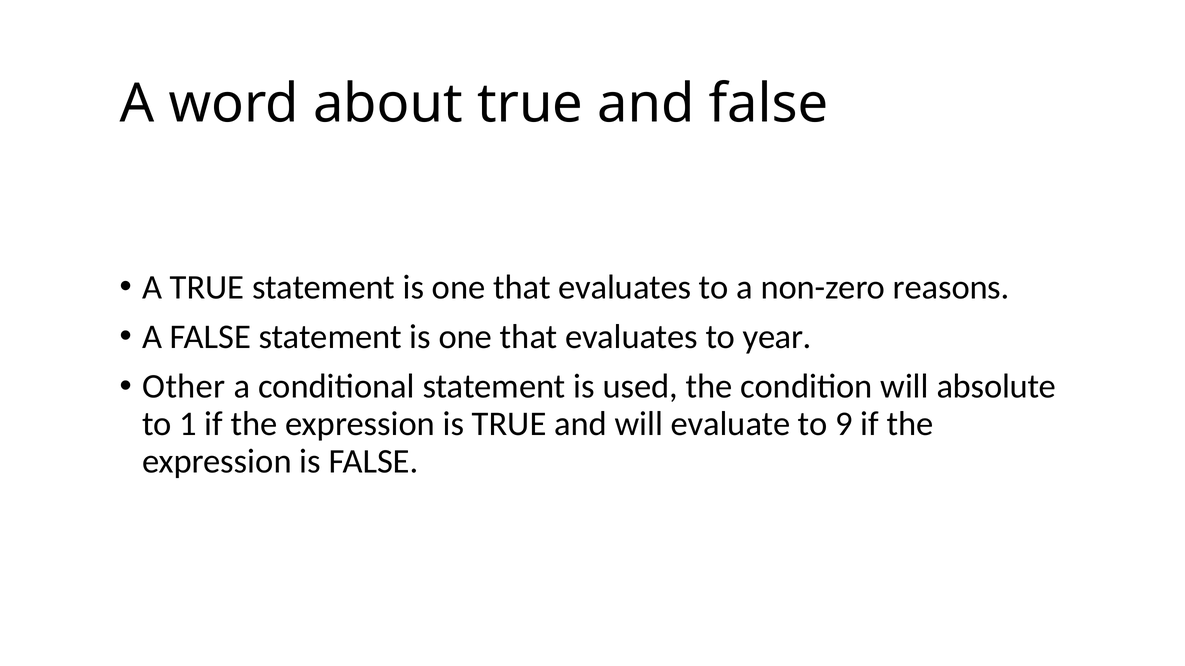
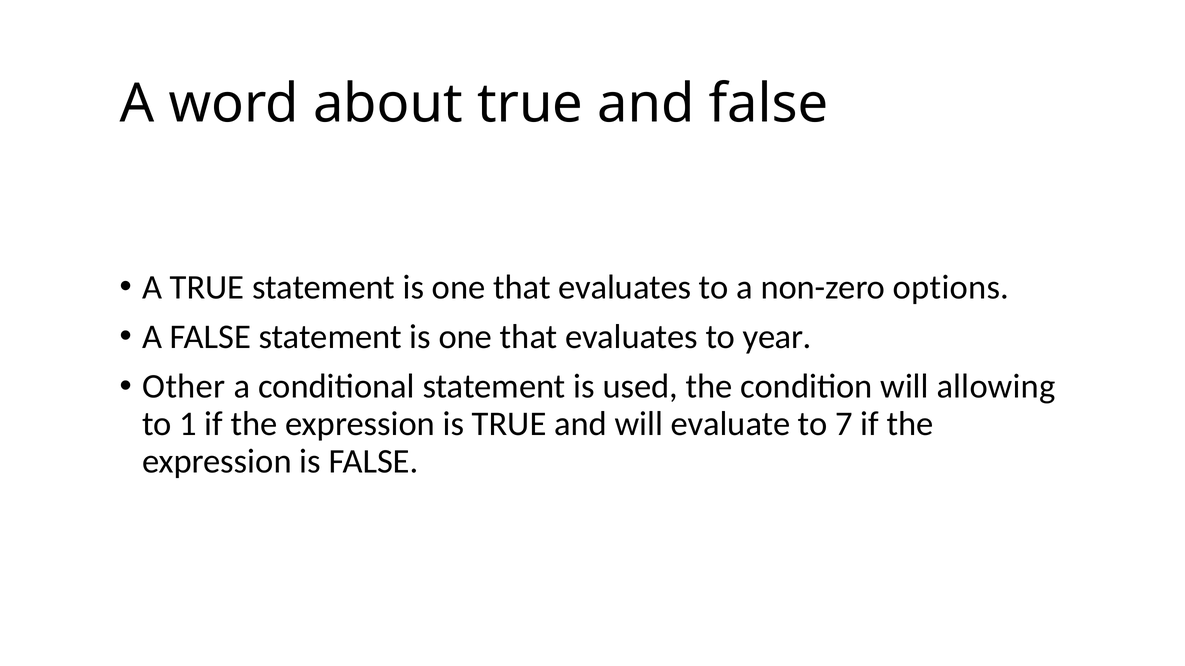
reasons: reasons -> options (951, 287)
absolute: absolute -> allowing (996, 387)
9: 9 -> 7 (844, 424)
